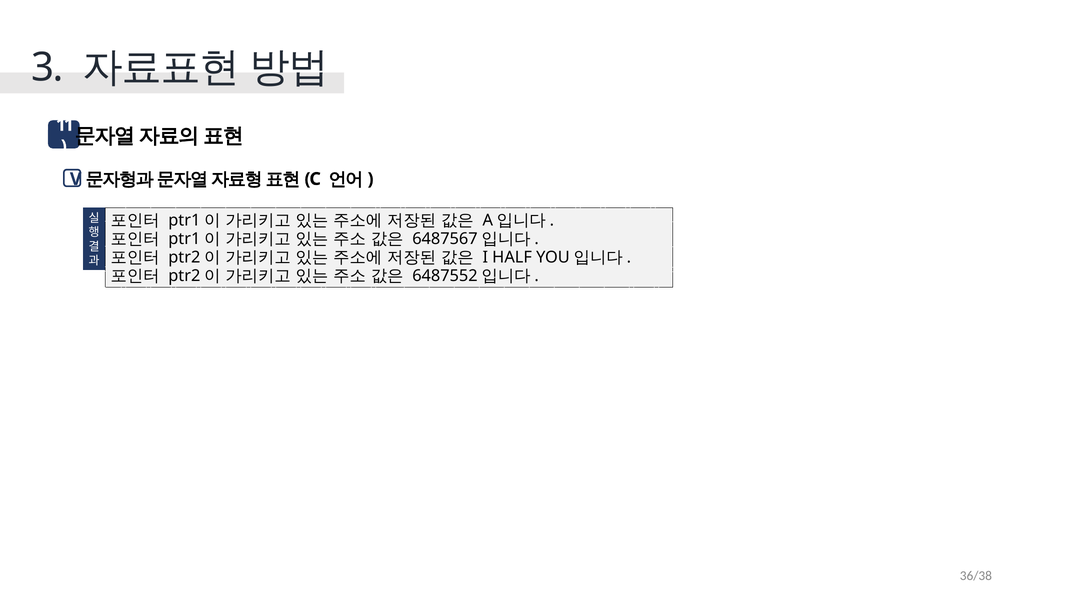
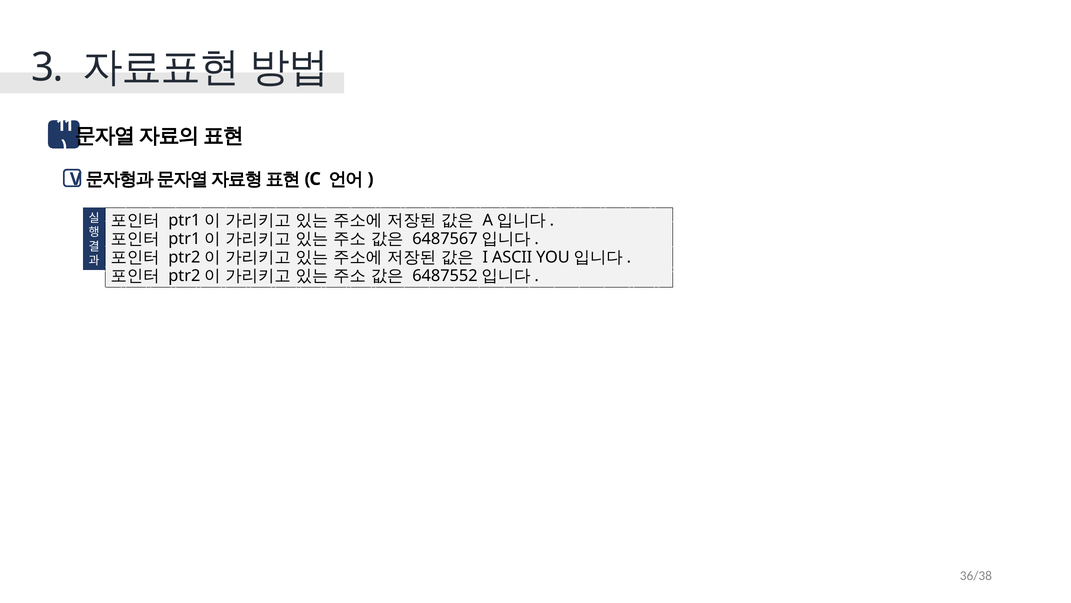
HALF: HALF -> ASCII (512, 257)
